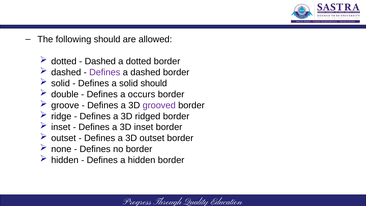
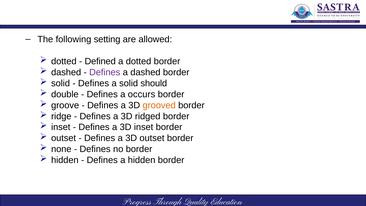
following should: should -> setting (107, 39)
Dashed: Dashed -> Defined (100, 61)
grooved colour: purple -> orange (159, 105)
